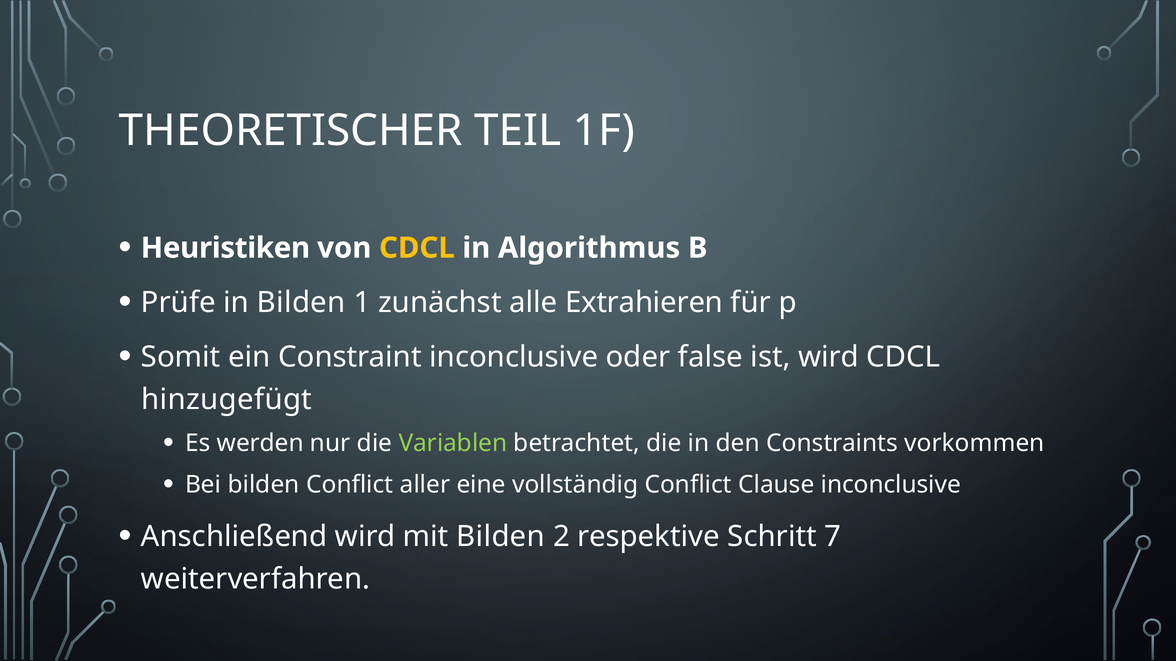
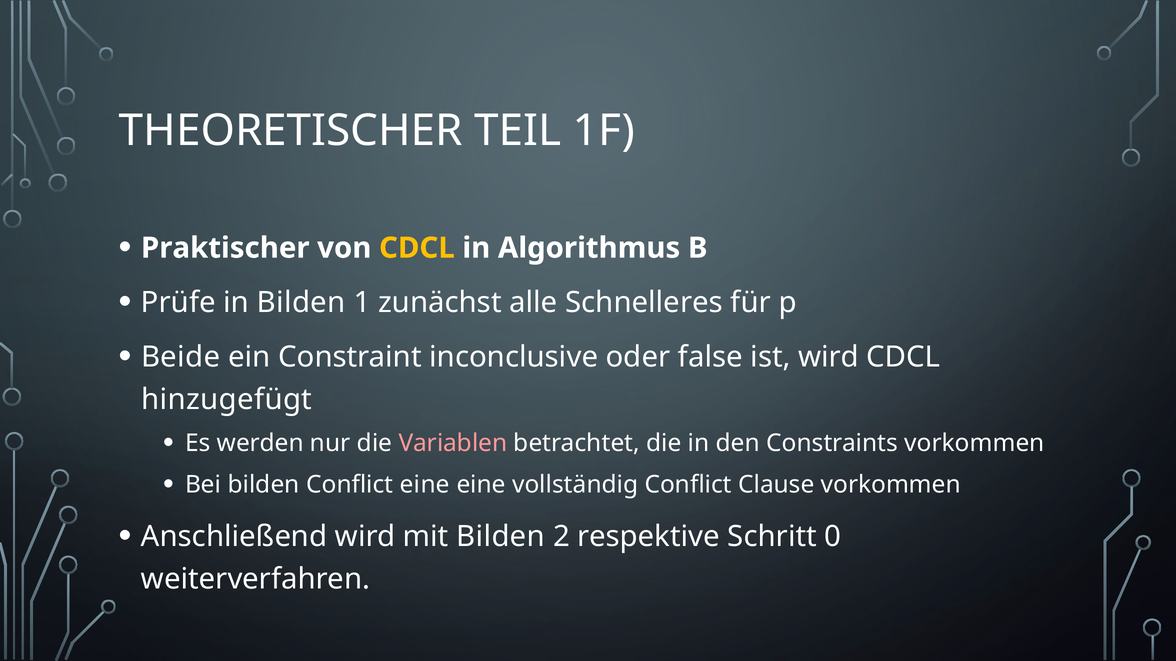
Heuristiken: Heuristiken -> Praktischer (225, 248)
Extrahieren: Extrahieren -> Schnelleres (644, 303)
Somit: Somit -> Beide (181, 357)
Variablen colour: light green -> pink (453, 444)
Conflict aller: aller -> eine (425, 485)
Clause inconclusive: inconclusive -> vorkommen (891, 485)
7: 7 -> 0 (833, 537)
